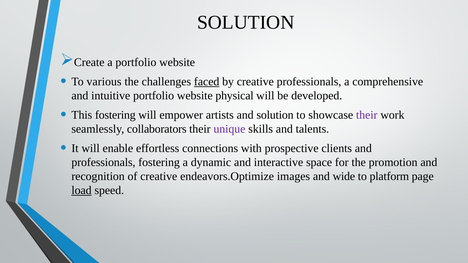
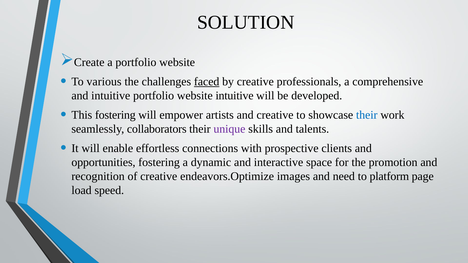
website physical: physical -> intuitive (235, 96)
and solution: solution -> creative (275, 115)
their colour: purple -> blue (367, 115)
professionals: professionals -> opportunities (103, 162)
wide: wide -> need (344, 176)
load underline: present -> none (82, 190)
